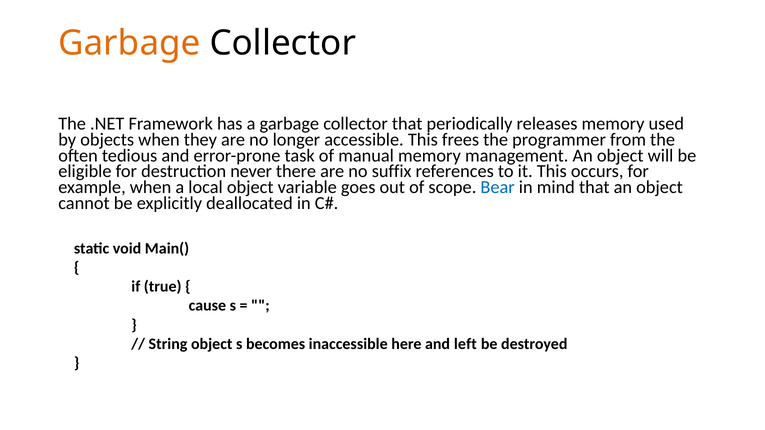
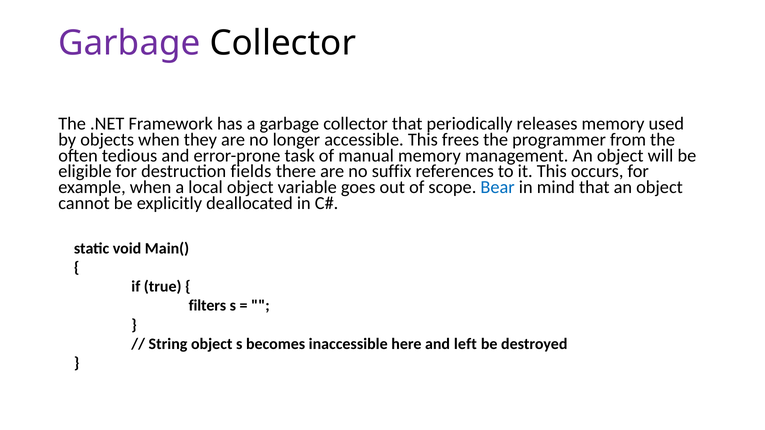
Garbage colour: orange -> purple (129, 43)
never: never -> fields (251, 172)
cause: cause -> filters (207, 306)
